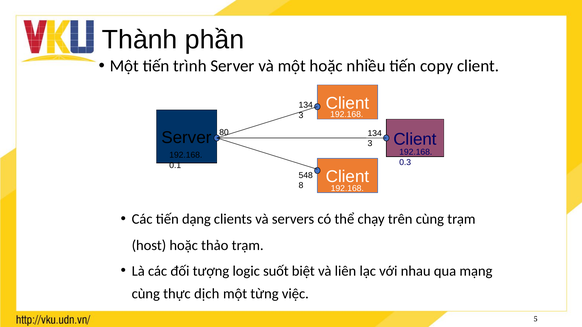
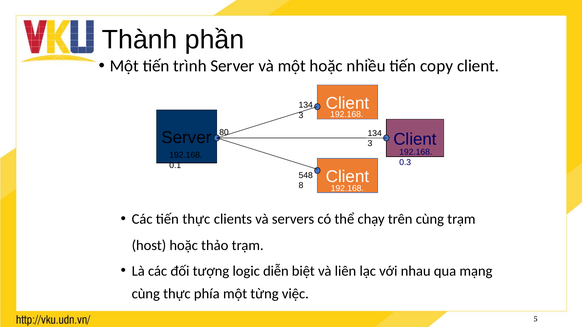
tiến dạng: dạng -> thực (196, 219)
suốt: suốt -> diễn (276, 271)
dịch: dịch -> phía (207, 294)
